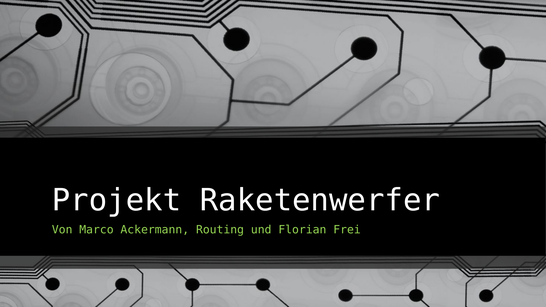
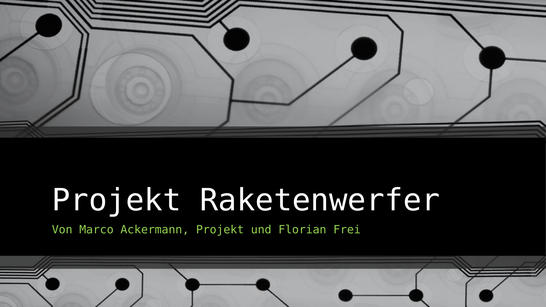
Ackermann Routing: Routing -> Projekt (220, 230)
